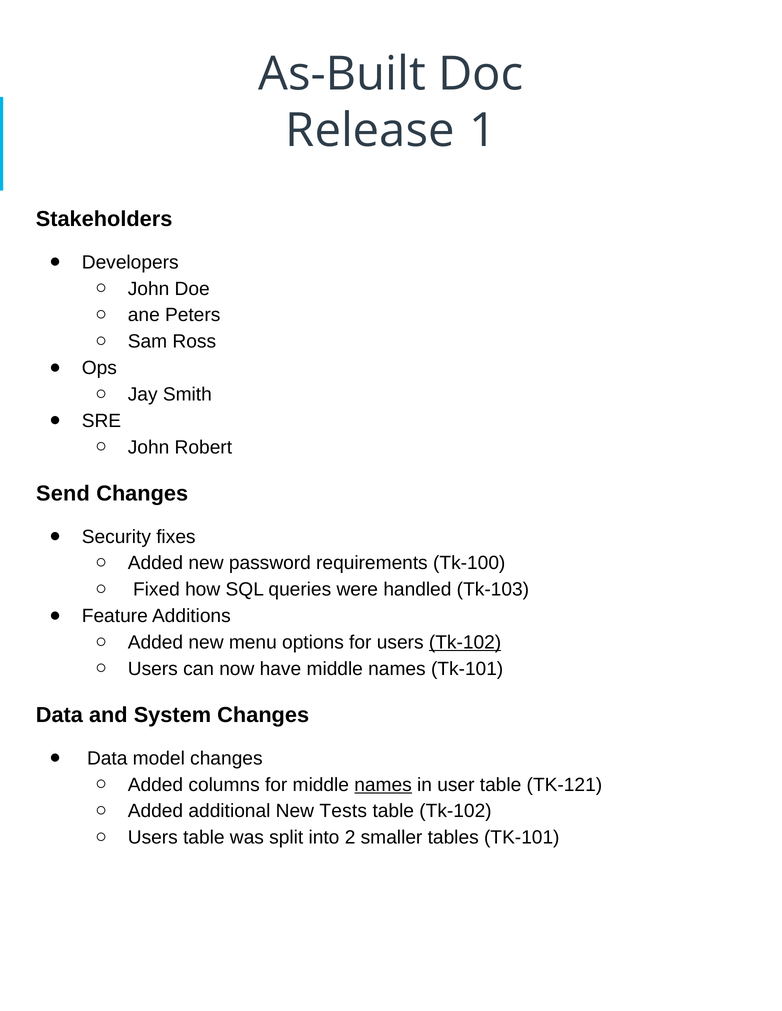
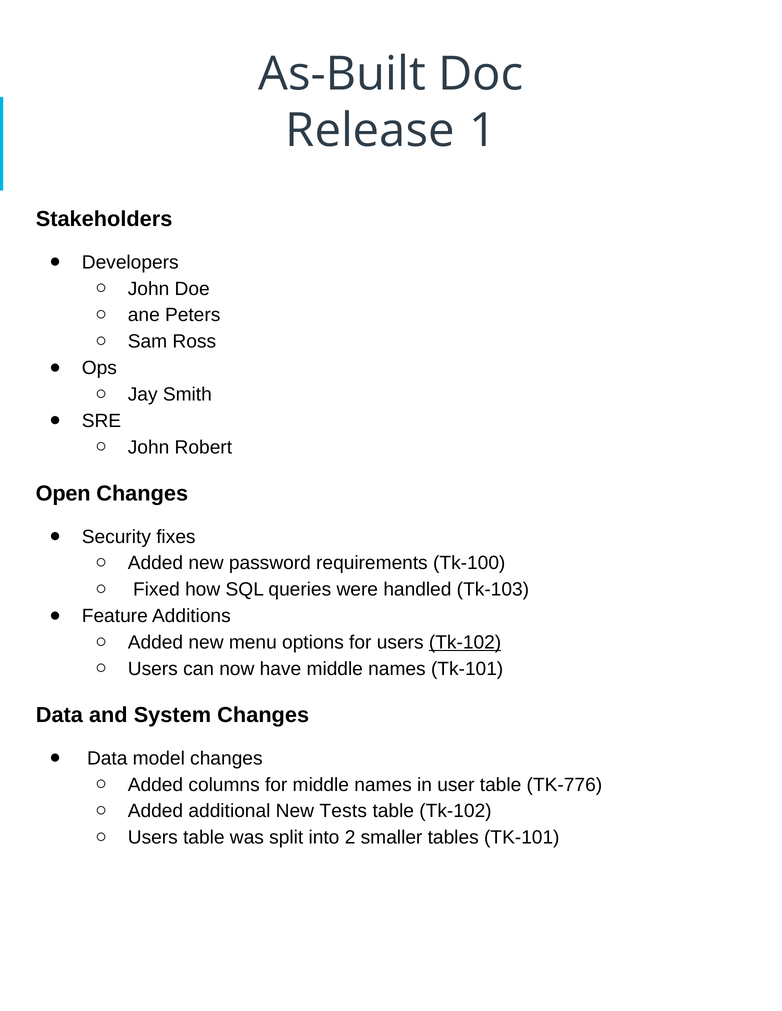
Send: Send -> Open (63, 494)
names underline: present -> none (383, 785)
TK-121: TK-121 -> TK-776 (564, 785)
